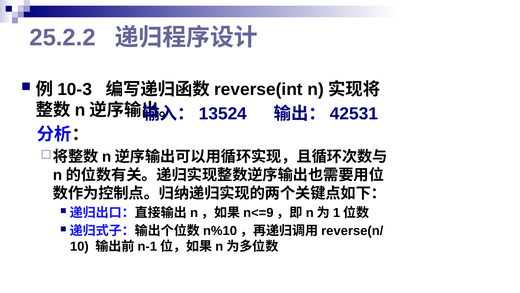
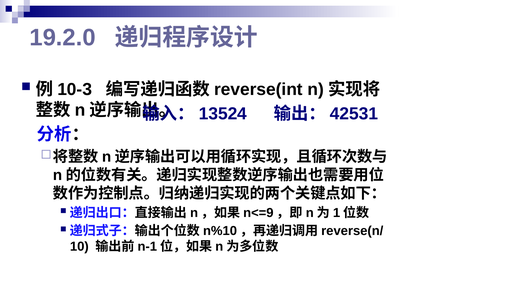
25.2.2: 25.2.2 -> 19.2.0 (63, 37)
